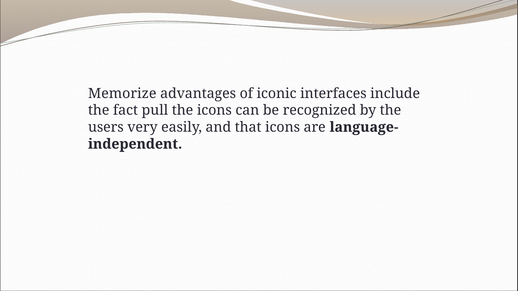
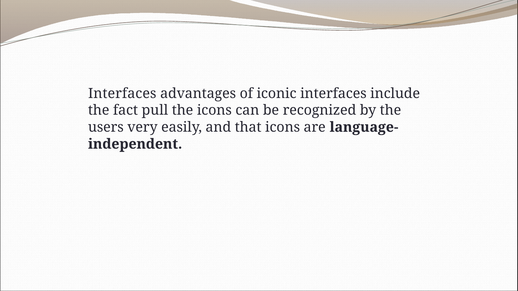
Memorize: Memorize -> Interfaces (122, 94)
